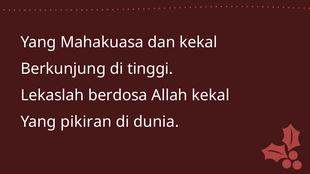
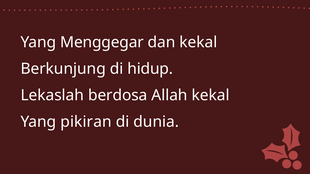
Mahakuasa: Mahakuasa -> Menggegar (102, 42)
tinggi: tinggi -> hidup (150, 69)
